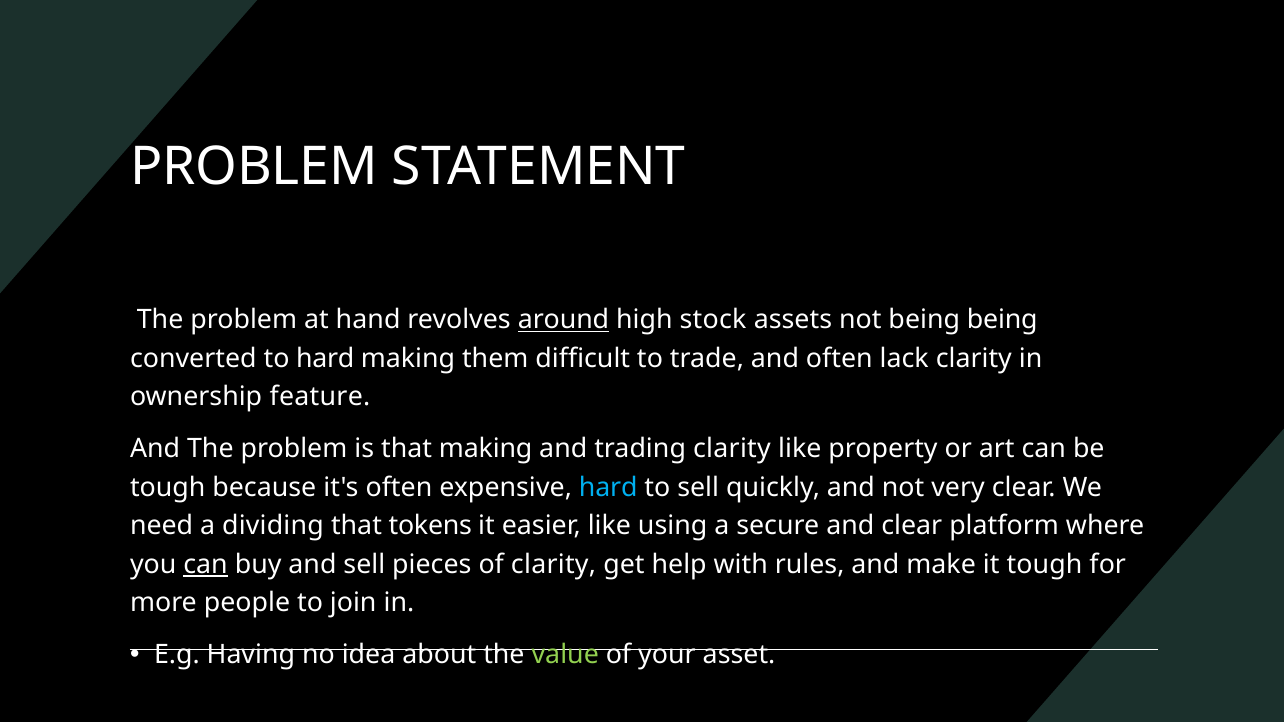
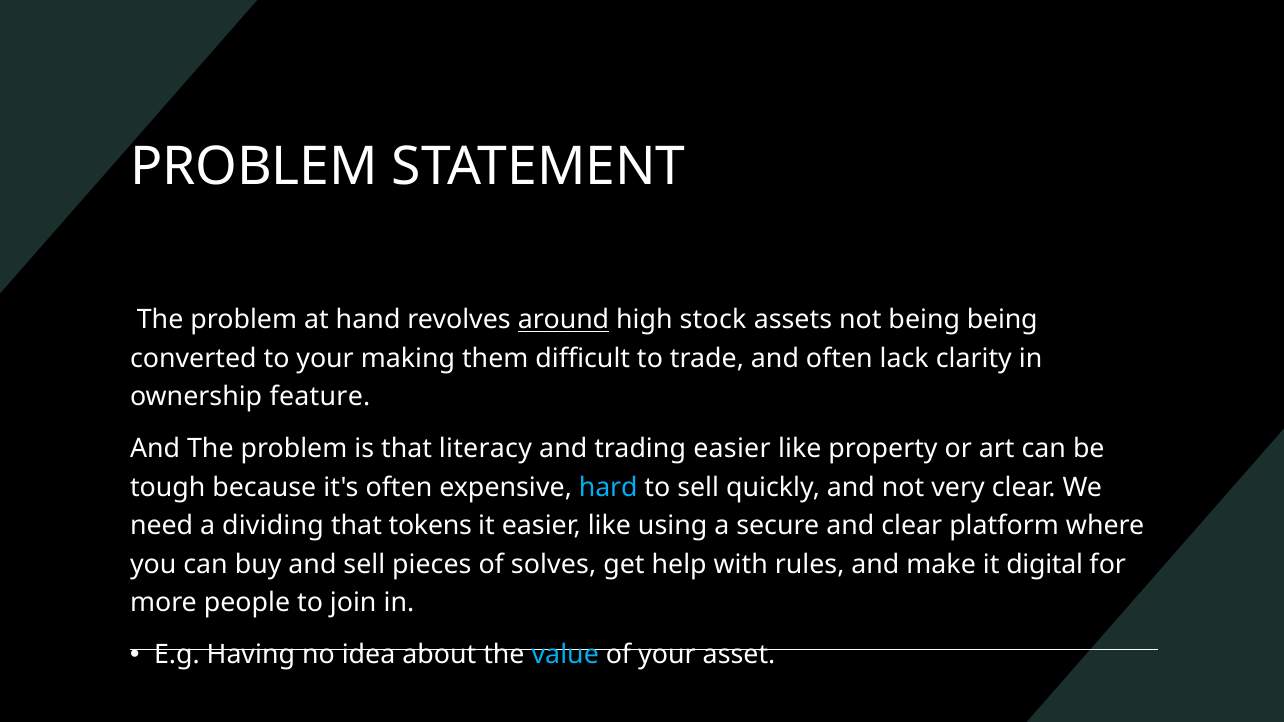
to hard: hard -> your (325, 359)
that making: making -> literacy (485, 449)
trading clarity: clarity -> easier (732, 449)
can underline: present -> none (206, 565)
of clarity: clarity -> solves (554, 565)
it tough: tough -> digital (1045, 565)
value colour: light green -> light blue (565, 655)
